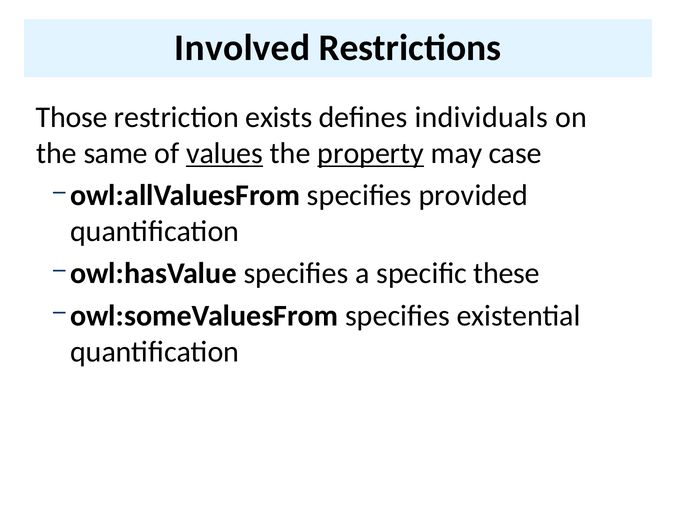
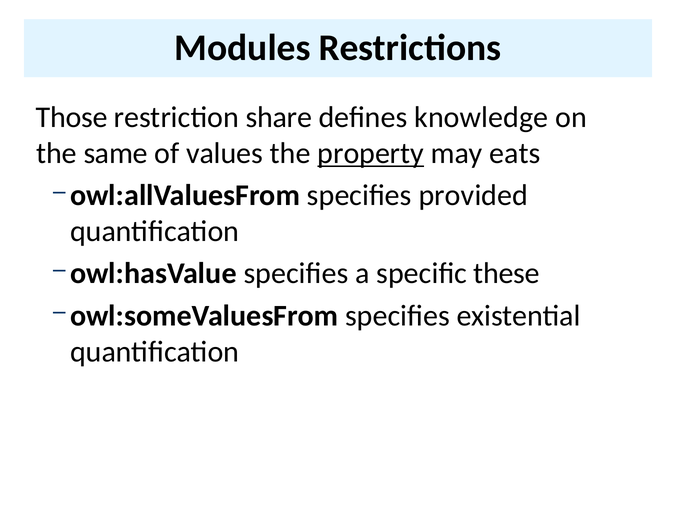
Involved: Involved -> Modules (242, 48)
exists: exists -> share (279, 117)
individuals: individuals -> knowledge (481, 117)
values underline: present -> none (225, 153)
case: case -> eats (515, 153)
